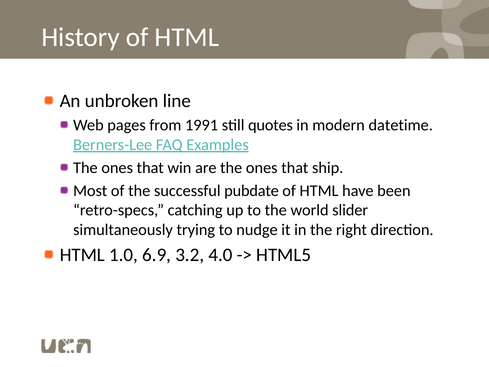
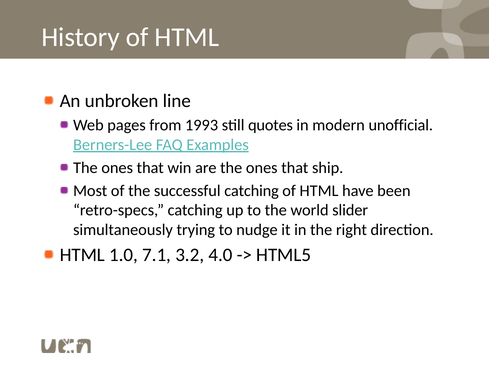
1991: 1991 -> 1993 (202, 125)
datetime: datetime -> unofficial (401, 125)
successful pubdate: pubdate -> catching (252, 190)
6.9: 6.9 -> 7.1 (157, 255)
